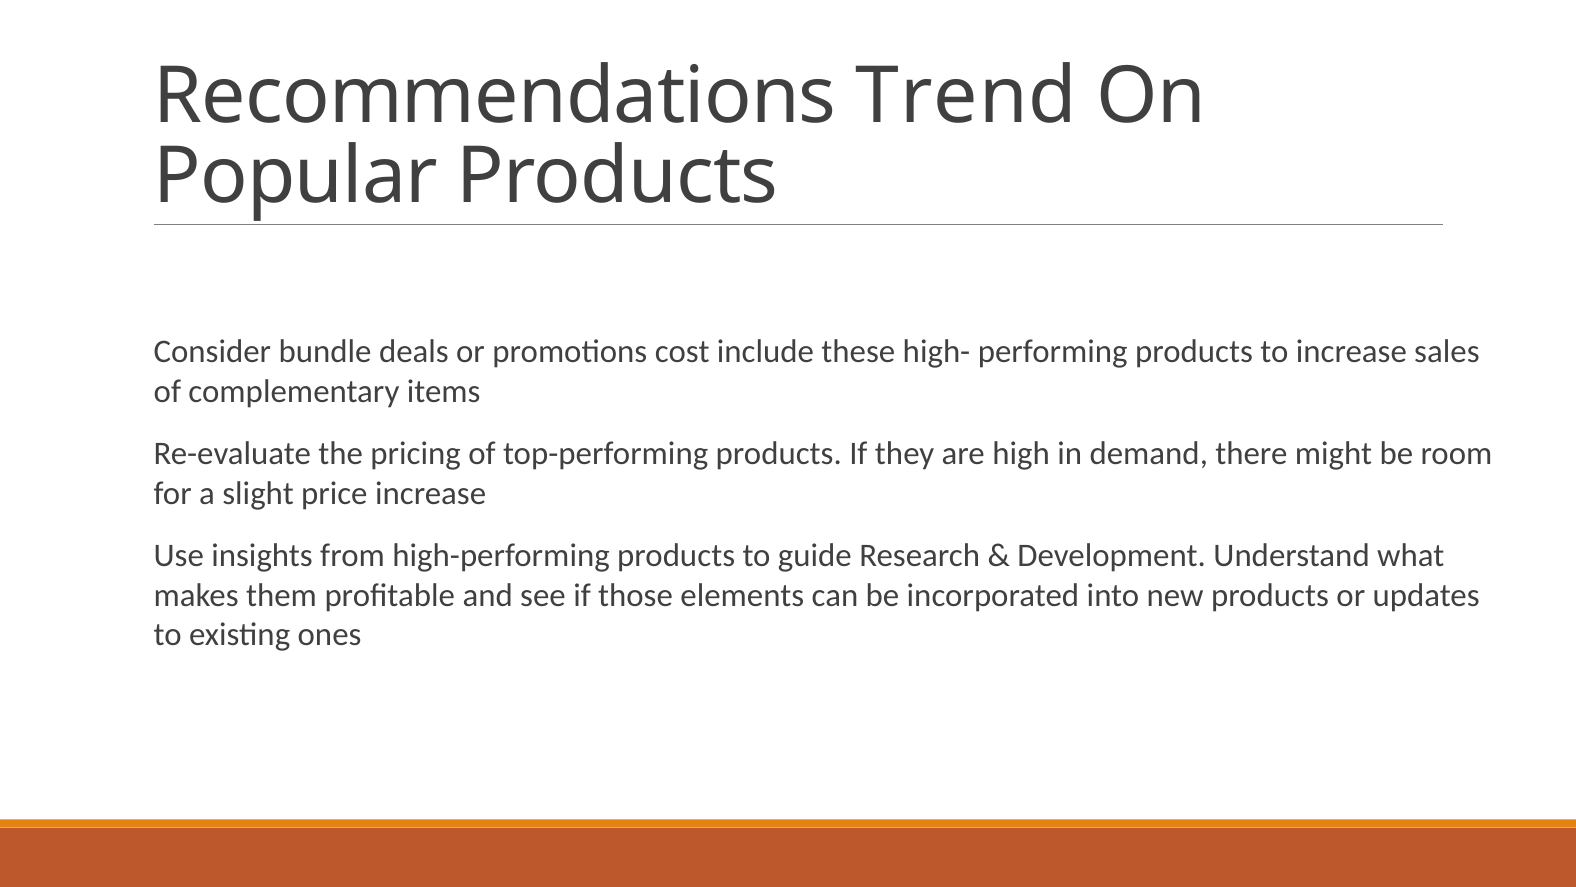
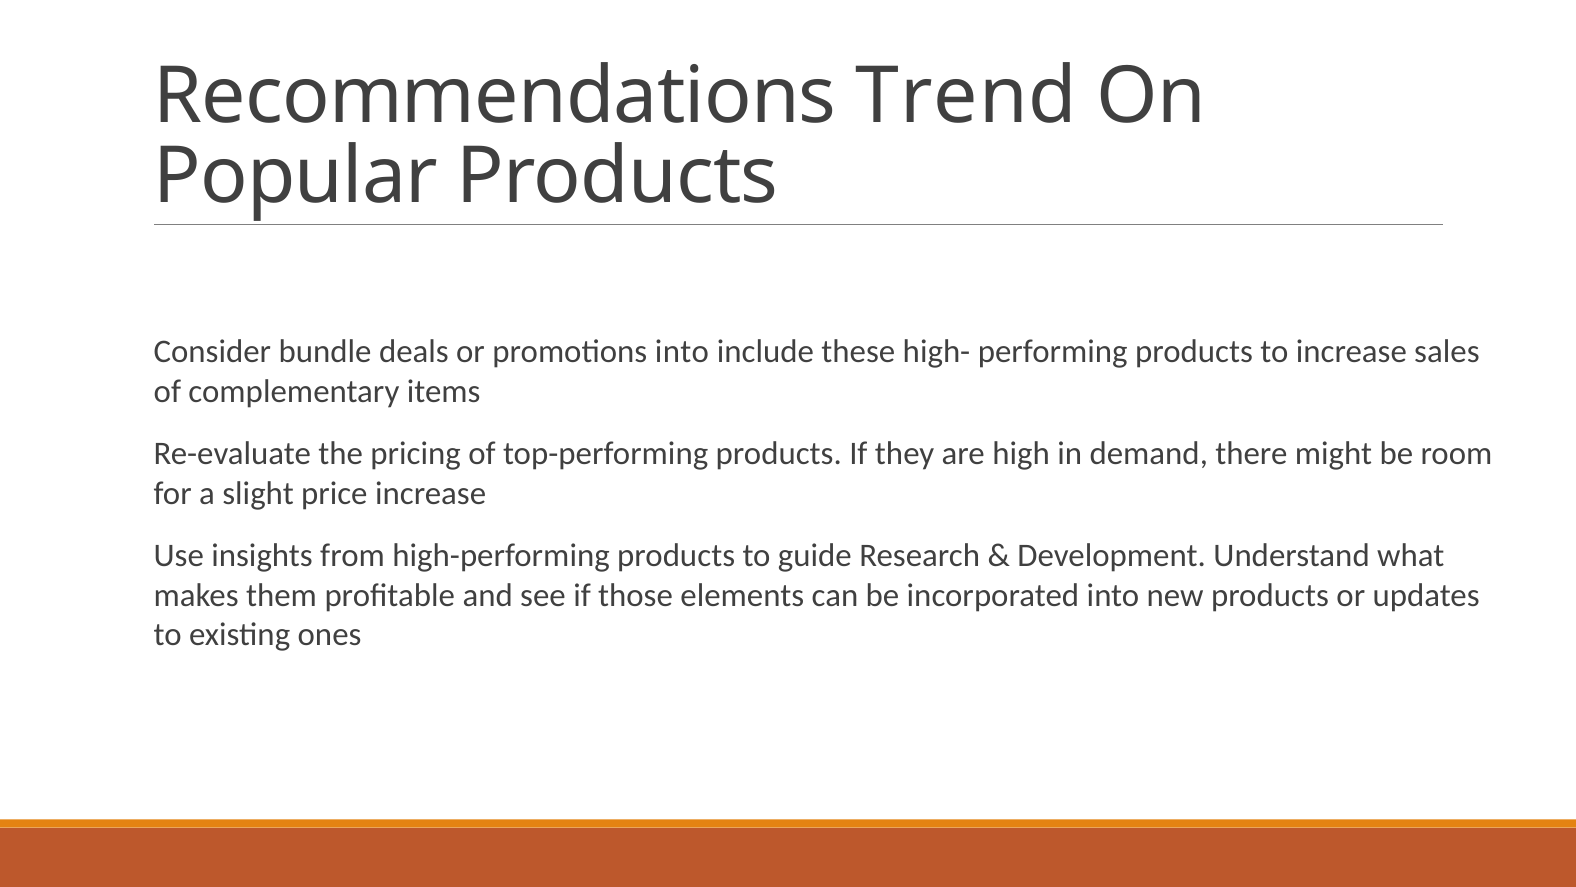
promotions cost: cost -> into (682, 352)
